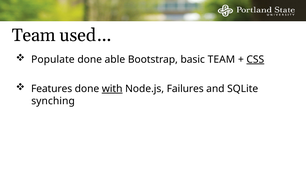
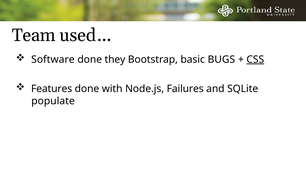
Populate: Populate -> Software (53, 60)
able: able -> they (115, 60)
basic TEAM: TEAM -> BUGS (221, 60)
with underline: present -> none (112, 89)
synching: synching -> populate (53, 101)
